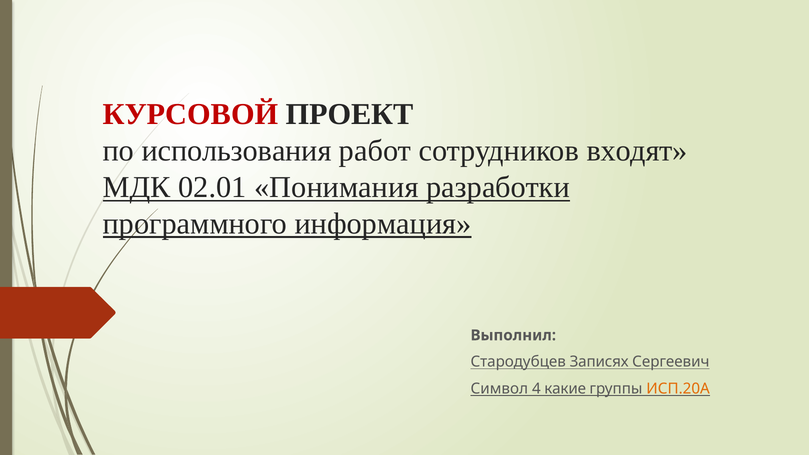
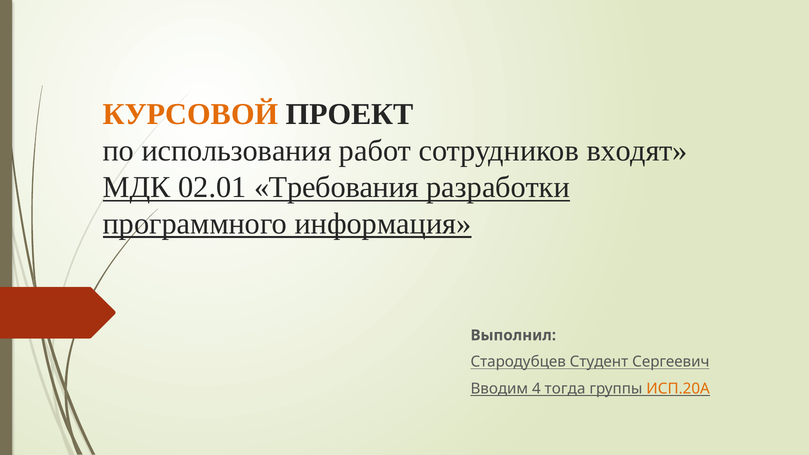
КУРСОВОЙ colour: red -> orange (190, 114)
Понимания: Понимания -> Требования (336, 187)
Записях: Записях -> Студент (599, 362)
Символ: Символ -> Вводим (499, 389)
какие: какие -> тогда (565, 389)
